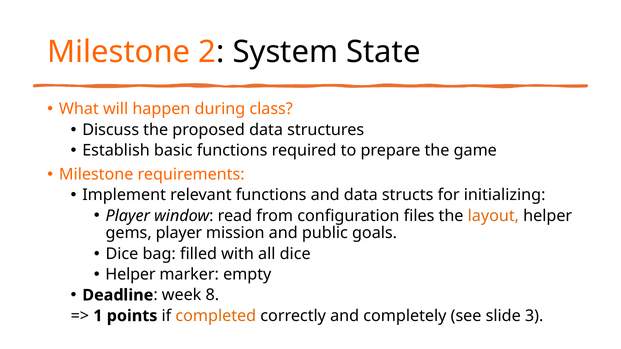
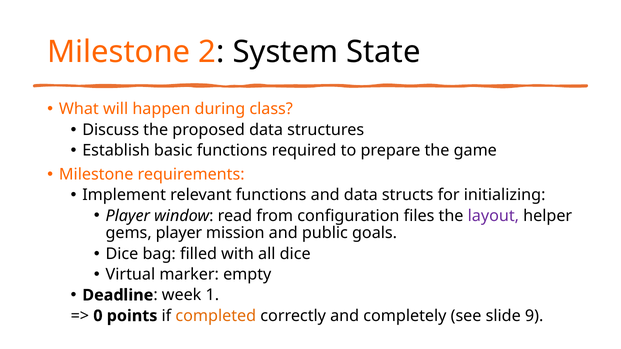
layout colour: orange -> purple (493, 216)
Helper: Helper -> Virtual (130, 275)
8: 8 -> 1 (212, 295)
1: 1 -> 0 (98, 316)
3: 3 -> 9 (534, 316)
